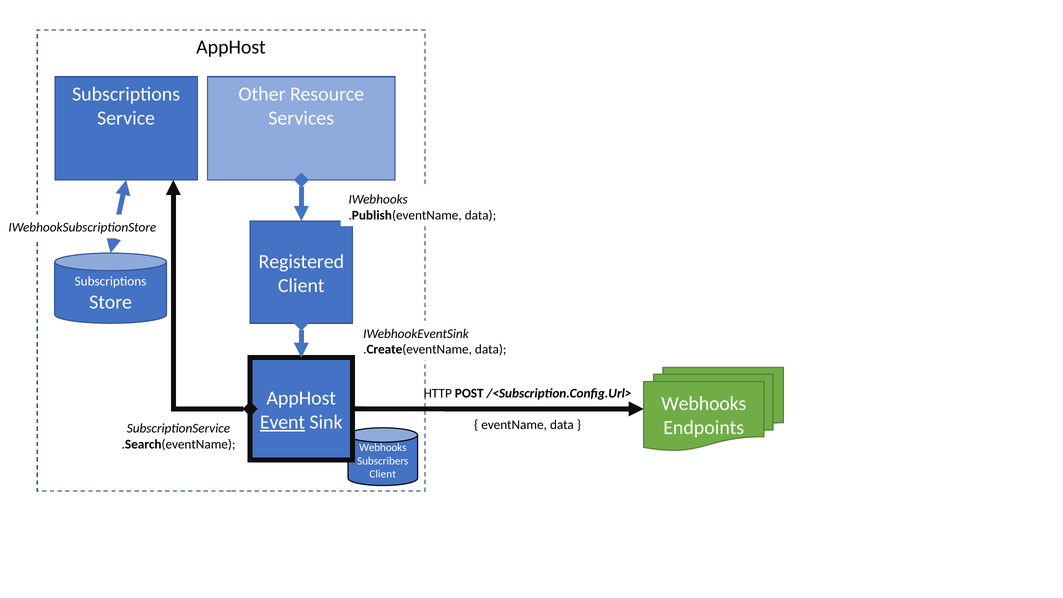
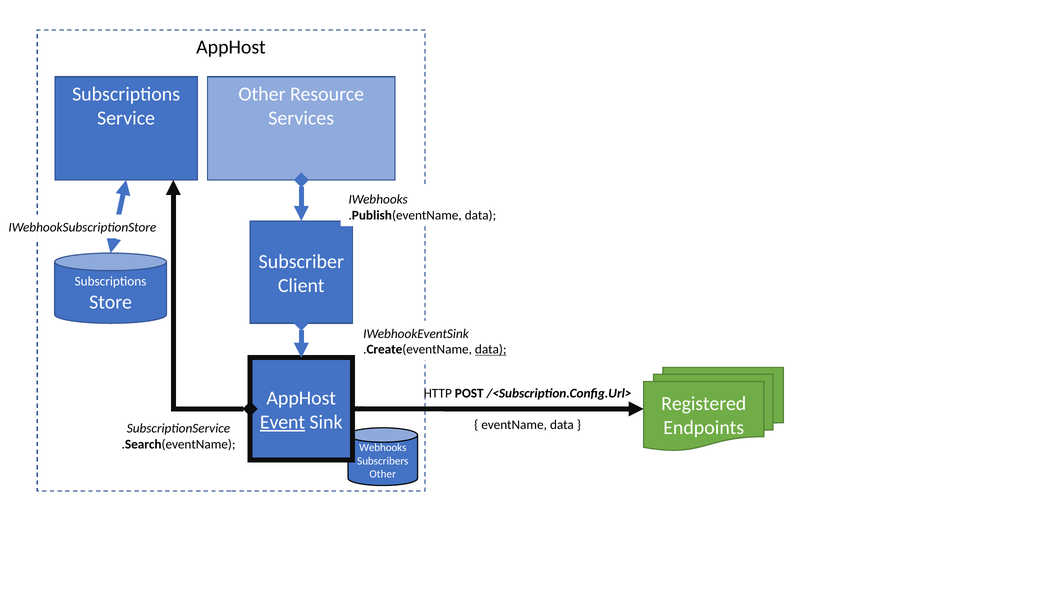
Registered: Registered -> Subscriber (301, 261)
data underline: none -> present (491, 350)
Webhooks: Webhooks -> Registered (704, 404)
Client: Client -> Other (383, 474)
